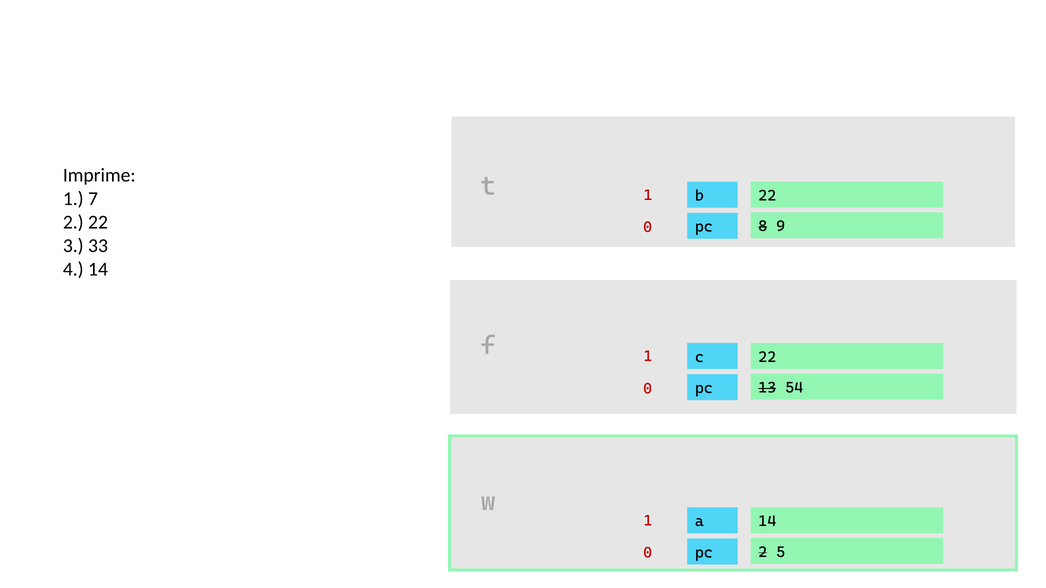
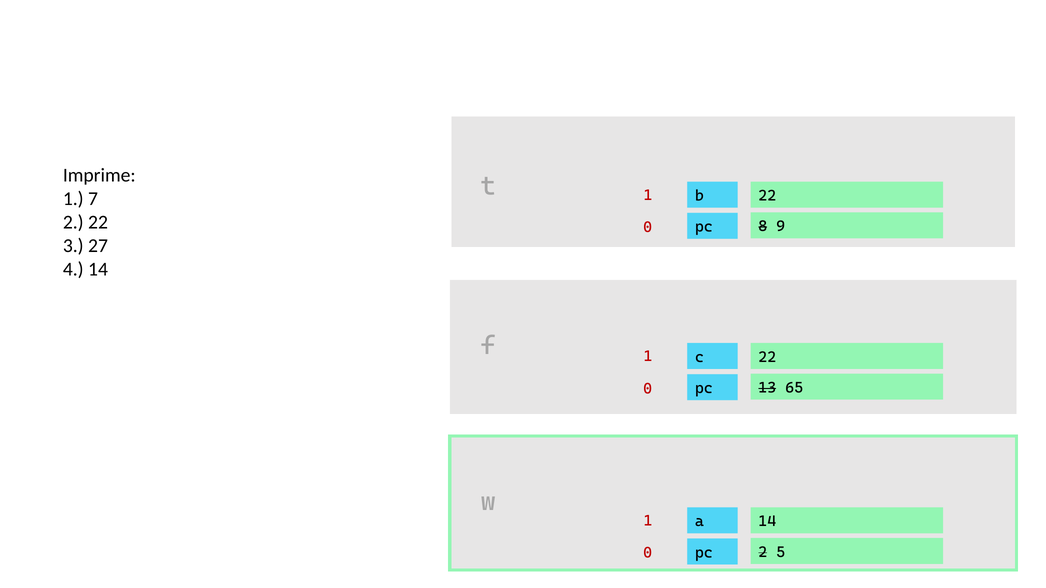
33: 33 -> 27 (98, 246)
54: 54 -> 65 (794, 388)
